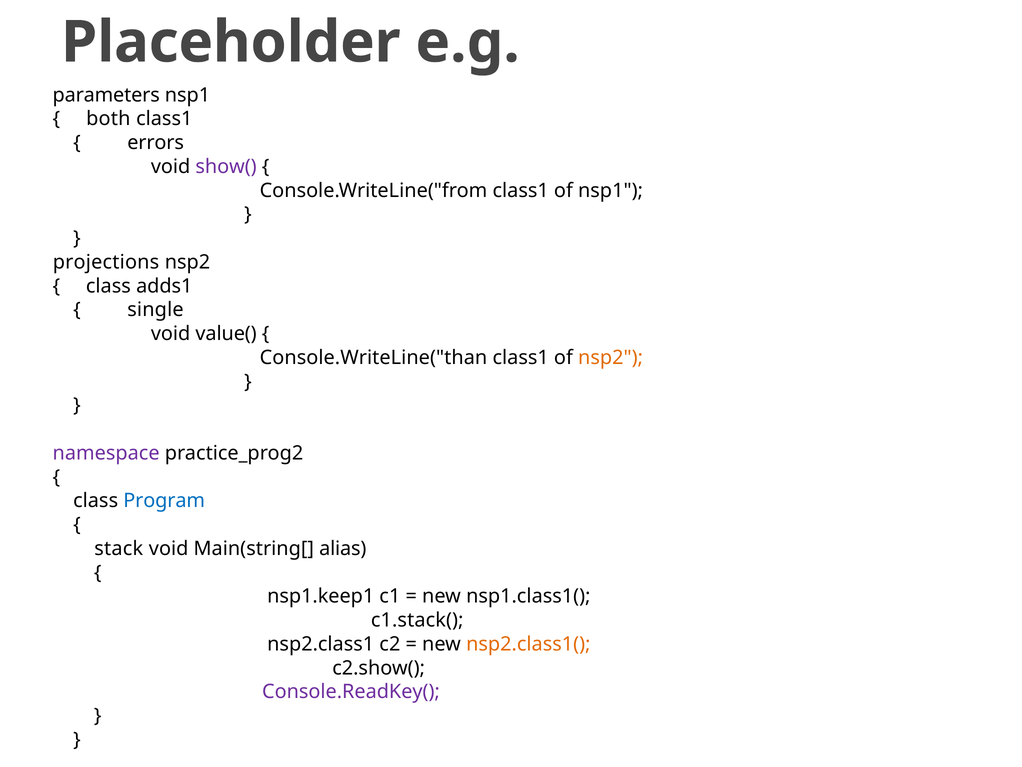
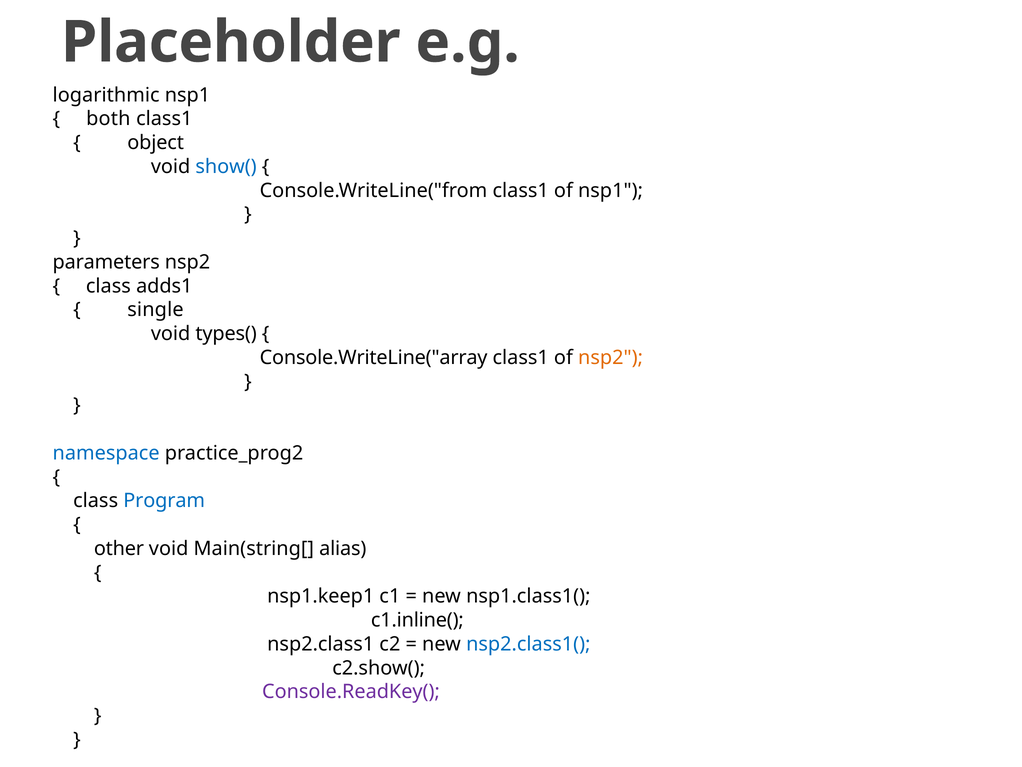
parameters: parameters -> logarithmic (106, 95)
errors: errors -> object (156, 143)
show( colour: purple -> blue (226, 167)
projections: projections -> parameters (106, 262)
value(: value( -> types( (226, 334)
Console.WriteLine("than: Console.WriteLine("than -> Console.WriteLine("array (374, 357)
namespace colour: purple -> blue (106, 453)
stack: stack -> other (119, 548)
c1.stack(: c1.stack( -> c1.inline( (417, 620)
nsp2.class1( colour: orange -> blue (528, 644)
